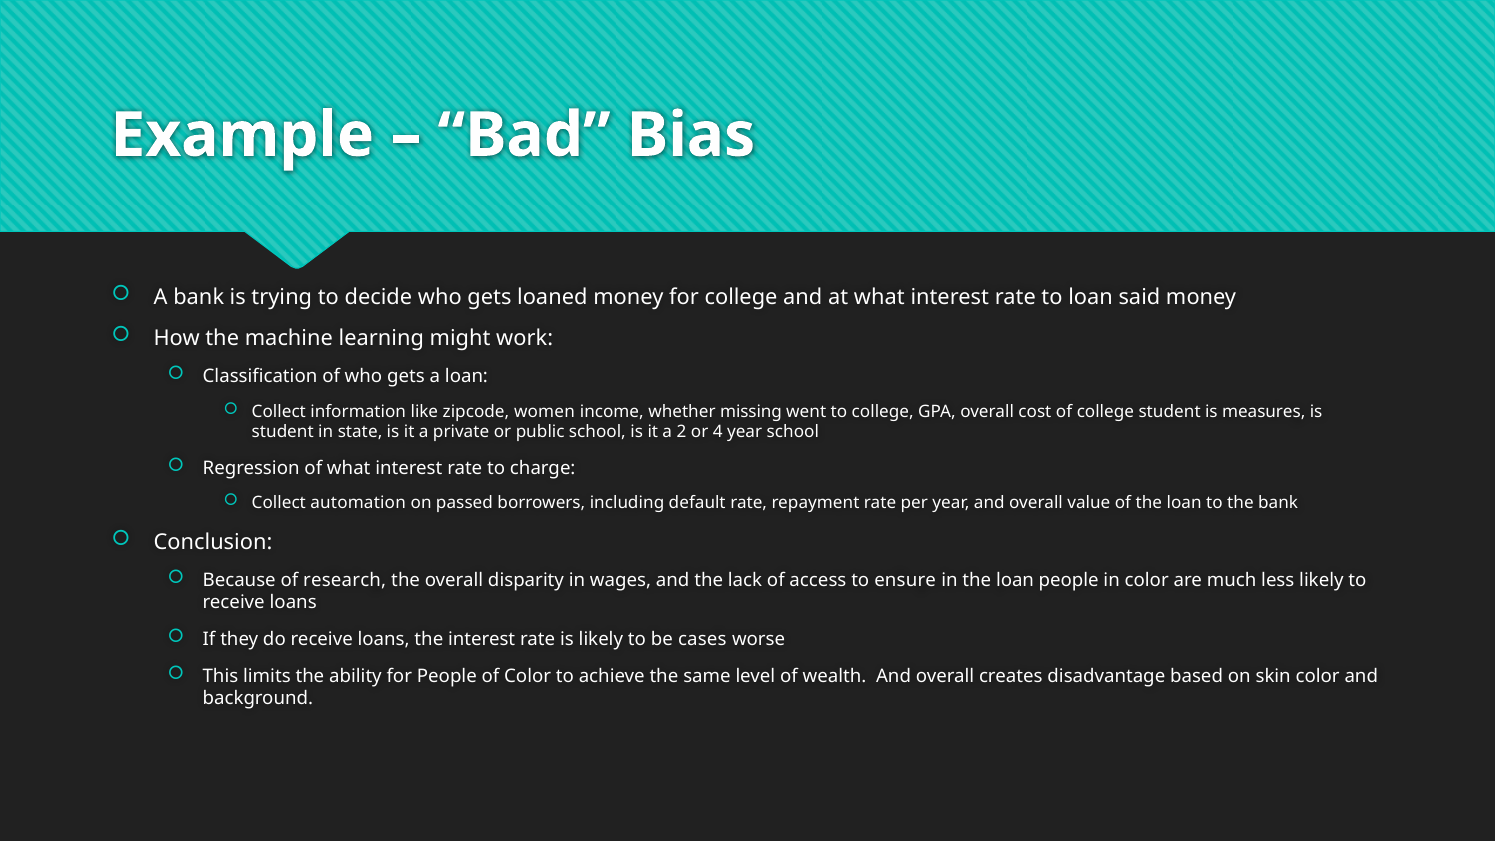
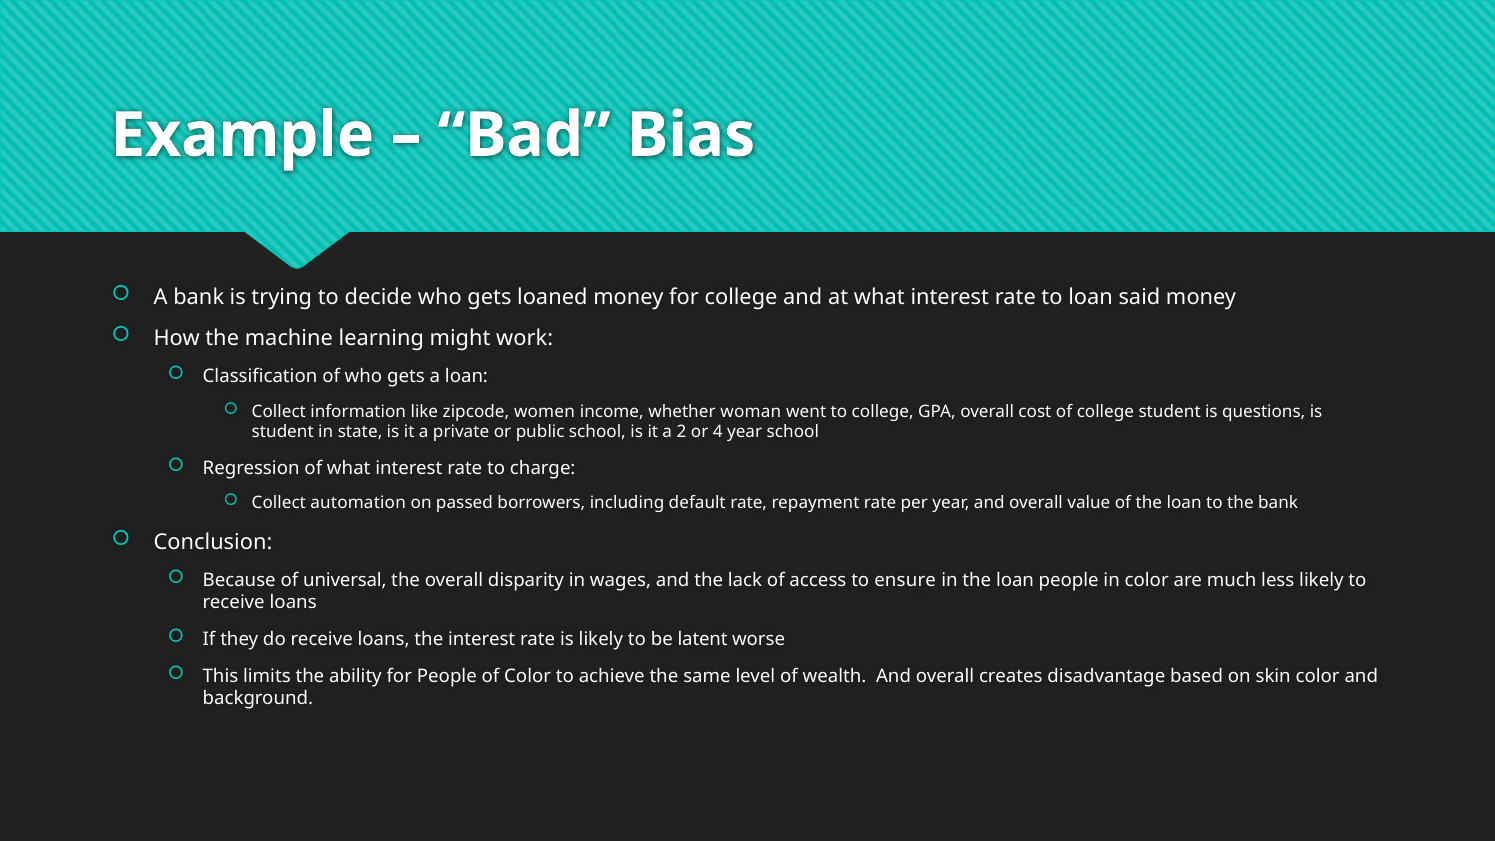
missing: missing -> woman (751, 412)
measures: measures -> questions (1264, 412)
research: research -> universal (345, 580)
cases: cases -> latent (703, 639)
